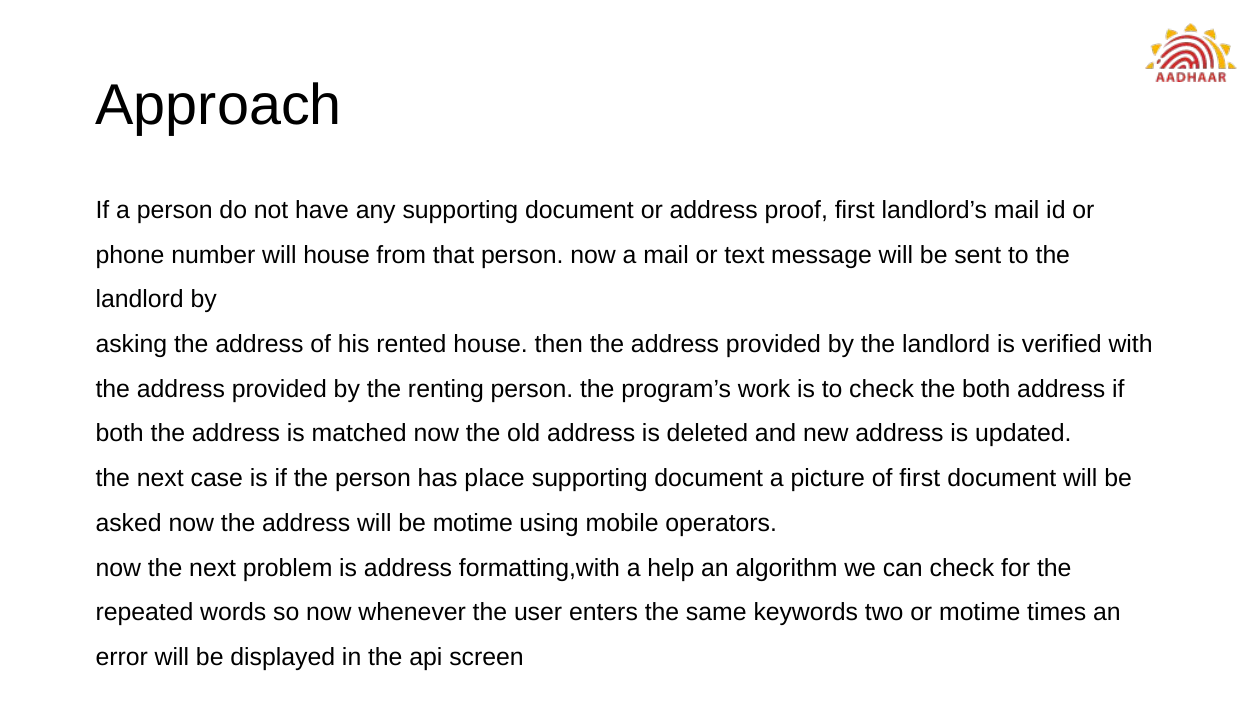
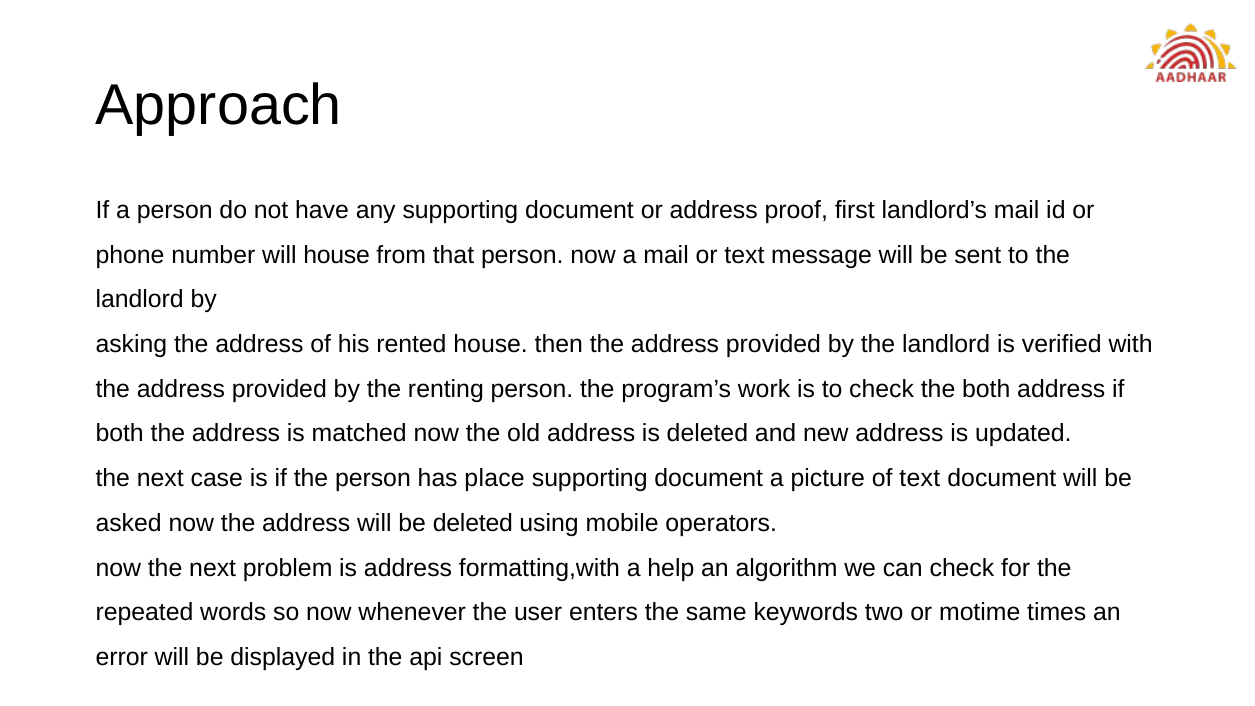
of first: first -> text (920, 478)
be motime: motime -> deleted (473, 523)
